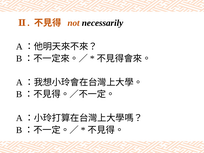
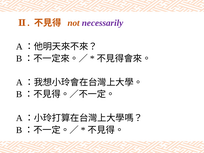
necessarily colour: black -> purple (103, 23)
